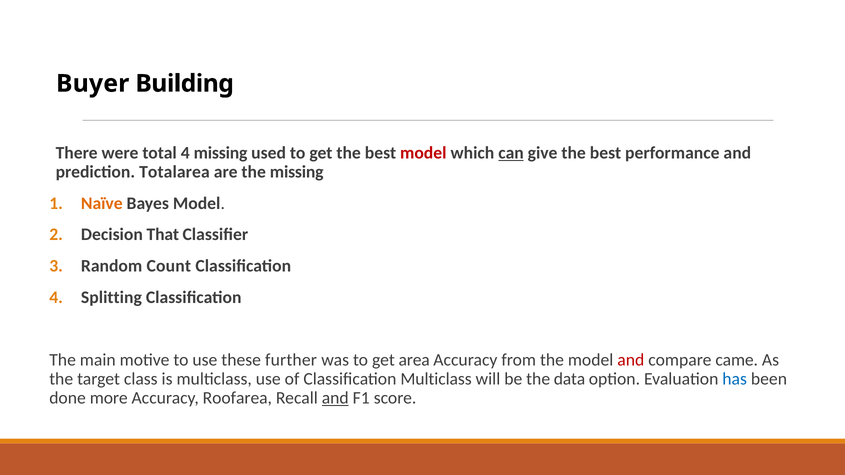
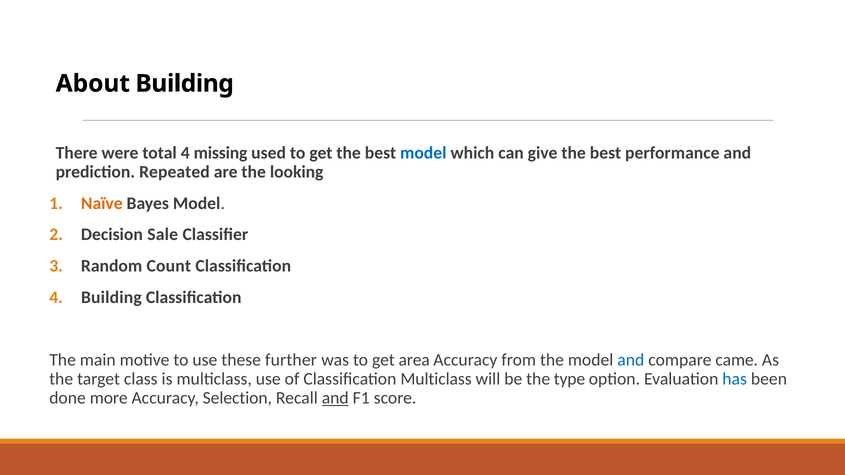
Buyer: Buyer -> About (93, 84)
model colour: red -> blue (423, 153)
can underline: present -> none (511, 153)
Totalarea: Totalarea -> Repeated (174, 172)
the missing: missing -> looking (297, 172)
That: That -> Sale (163, 235)
4 Splitting: Splitting -> Building (111, 297)
and colour: red -> blue (631, 360)
data: data -> type (570, 379)
Roofarea: Roofarea -> Selection (237, 398)
